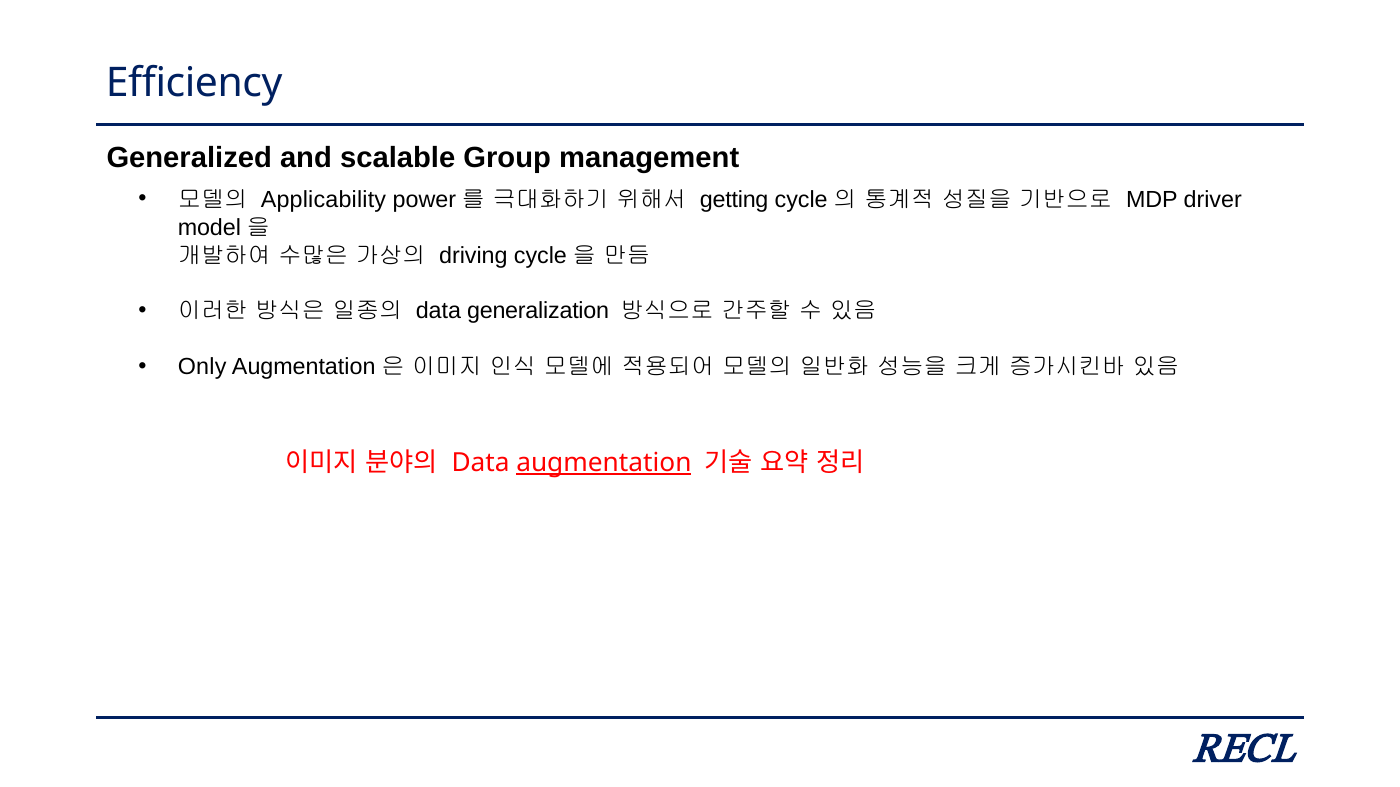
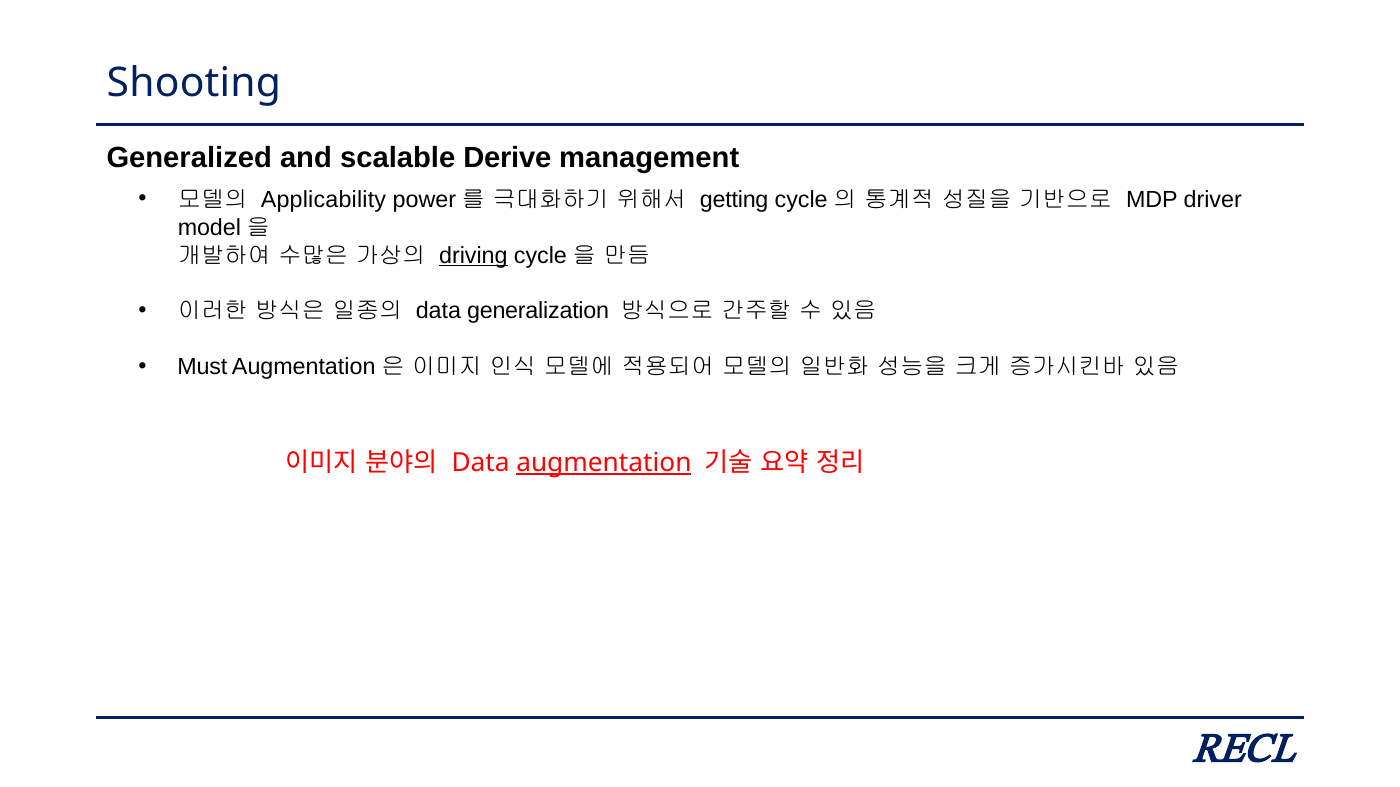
Efficiency: Efficiency -> Shooting (194, 83)
Group: Group -> Derive (507, 158)
driving underline: none -> present (473, 256)
Only: Only -> Must (202, 367)
